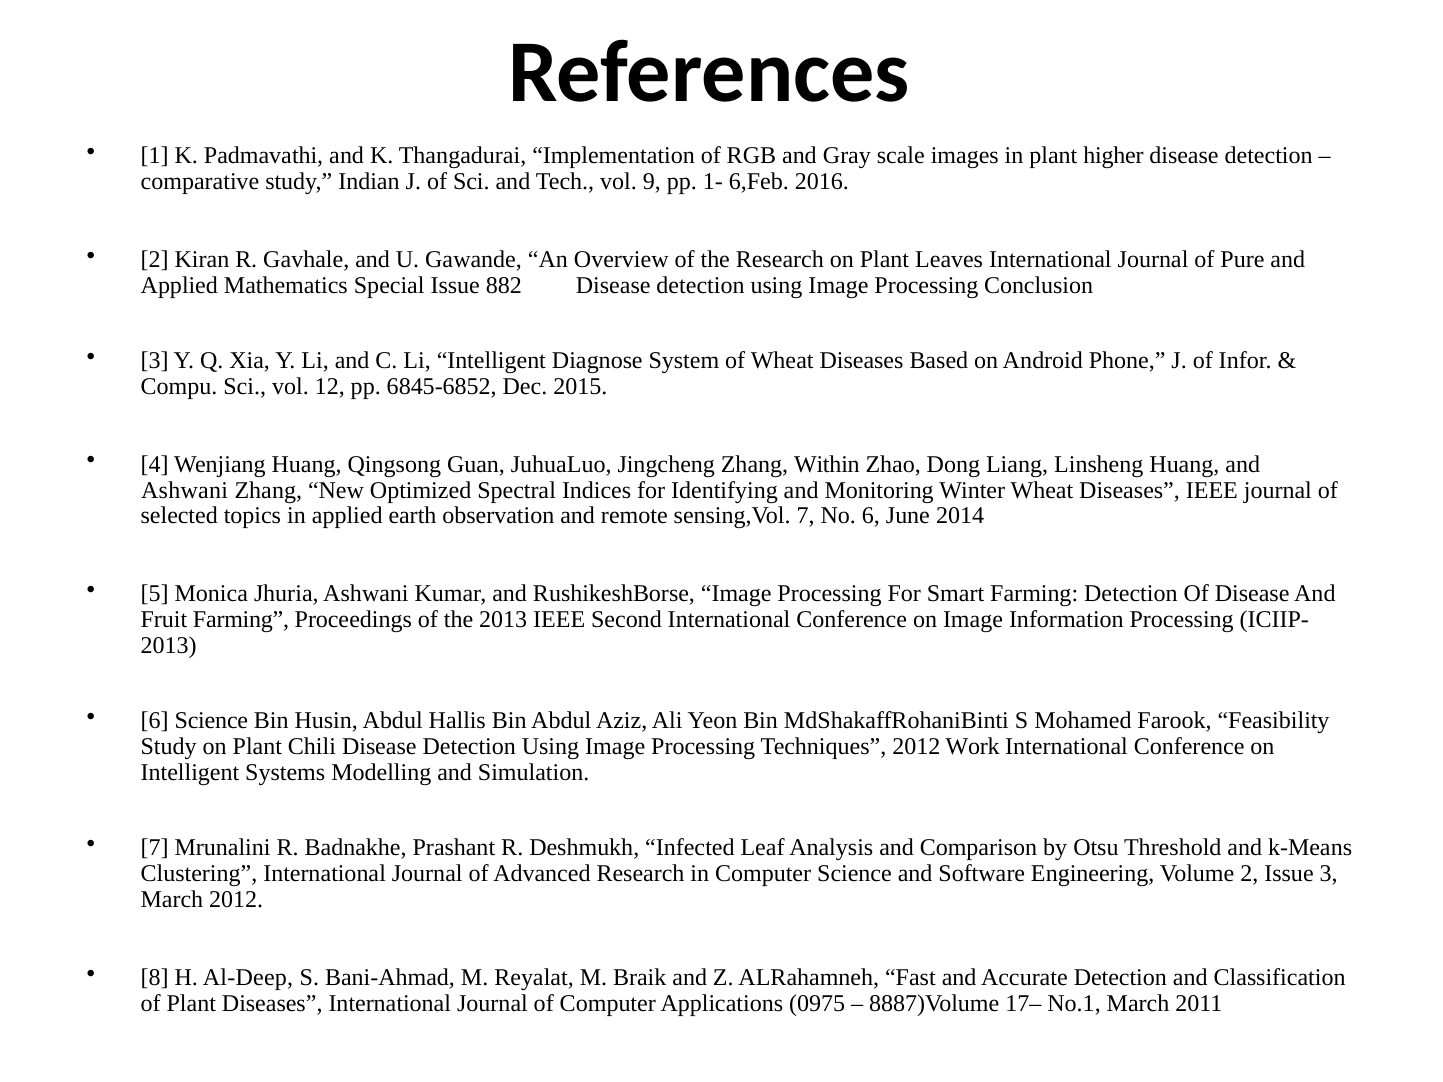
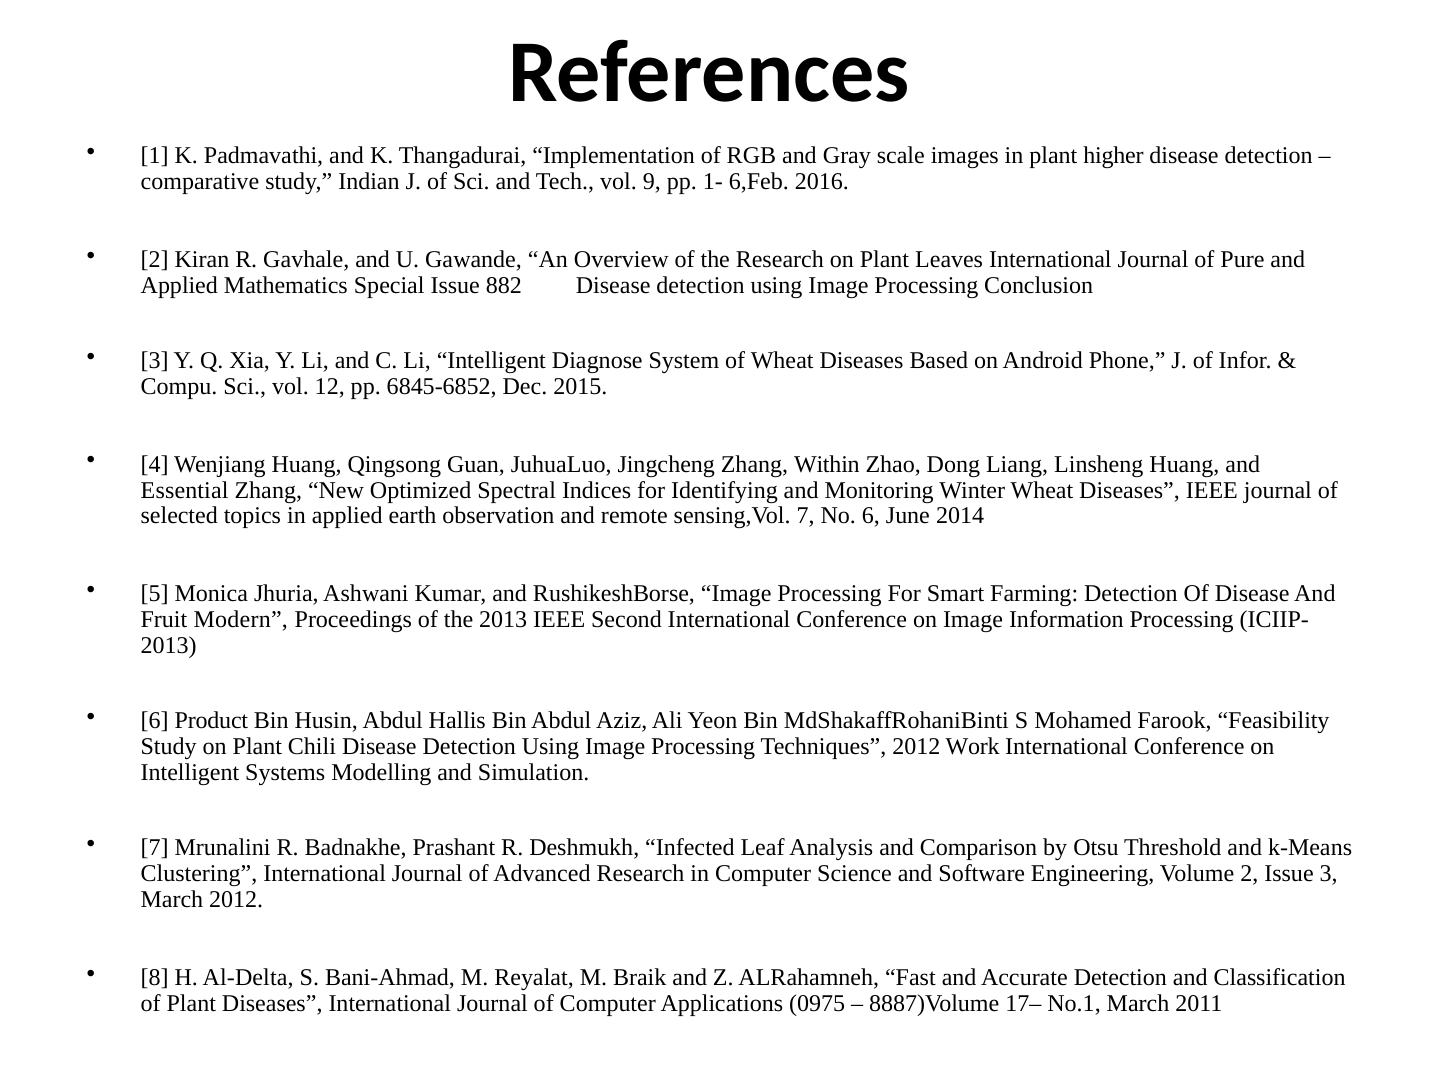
Ashwani: Ashwani -> Essential (185, 490)
Fruit Farming: Farming -> Modern (241, 620)
6 Science: Science -> Product (211, 721)
Al-Deep: Al-Deep -> Al-Delta (248, 978)
